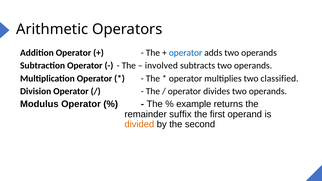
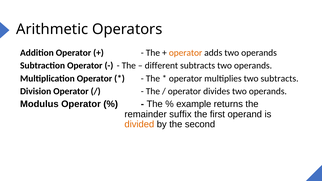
operator colour: blue -> orange (186, 53)
involved: involved -> different (161, 66)
two classified: classified -> subtracts (280, 79)
